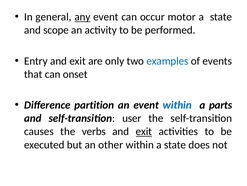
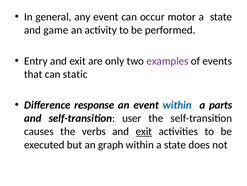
any underline: present -> none (82, 17)
scope: scope -> game (56, 30)
examples colour: blue -> purple (167, 61)
onset: onset -> static (75, 74)
partition: partition -> response (94, 105)
other: other -> graph (111, 144)
